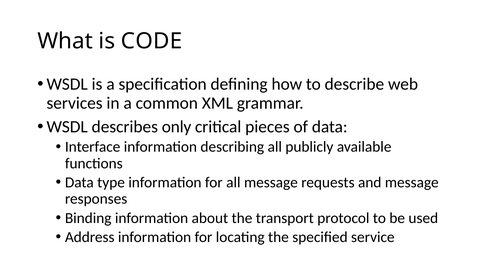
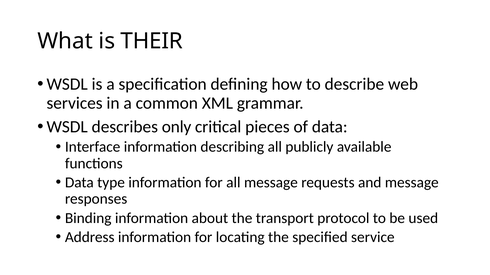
CODE: CODE -> THEIR (152, 41)
